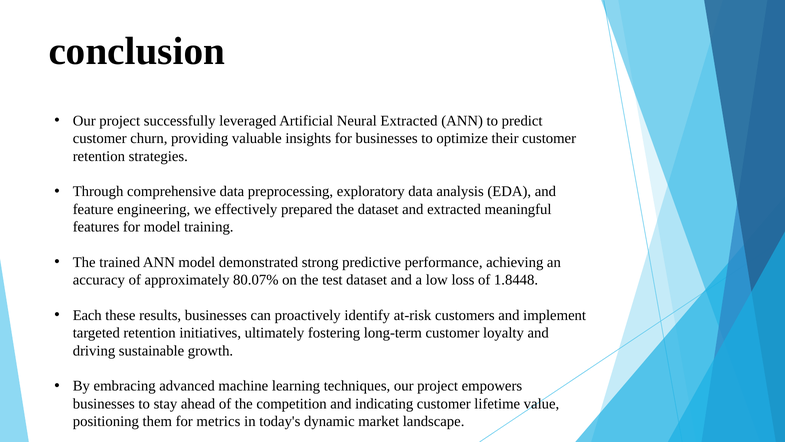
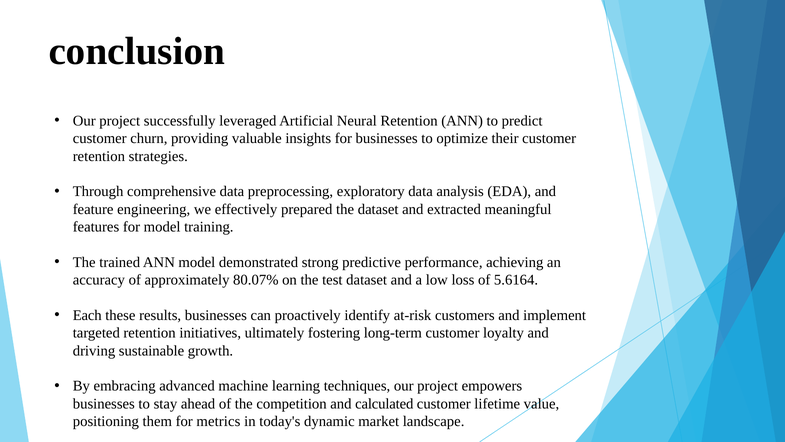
Neural Extracted: Extracted -> Retention (409, 121)
1.8448: 1.8448 -> 5.6164 (516, 280)
indicating: indicating -> calculated (384, 403)
